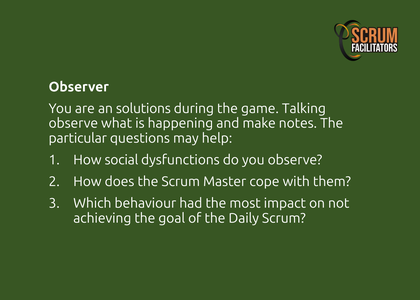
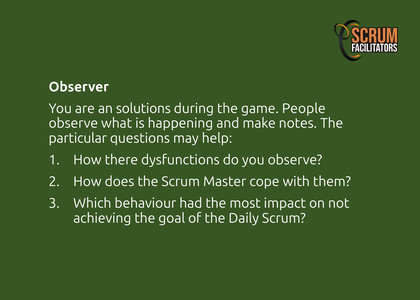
Talking: Talking -> People (304, 108)
social: social -> there (121, 160)
